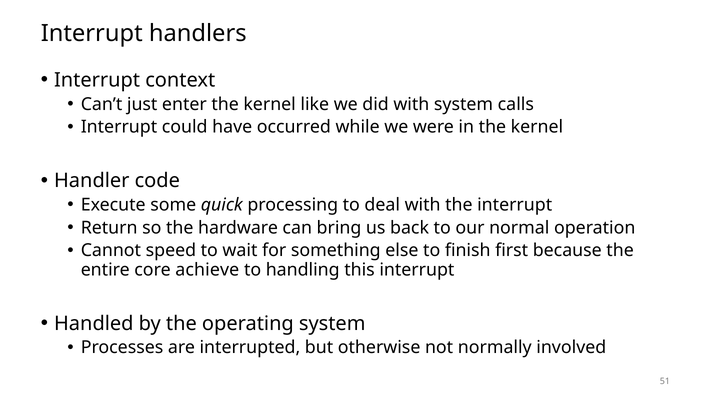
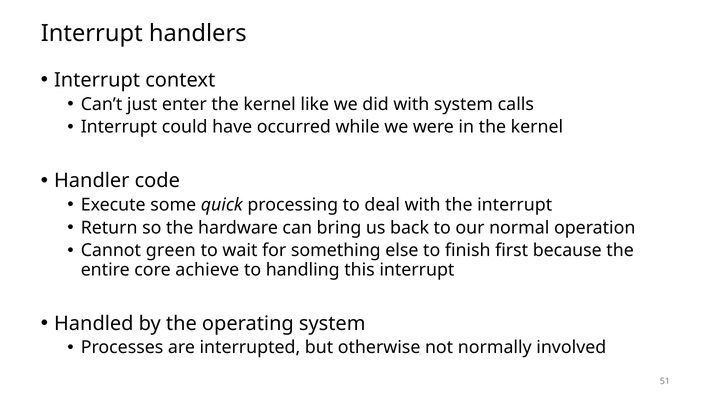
speed: speed -> green (171, 251)
